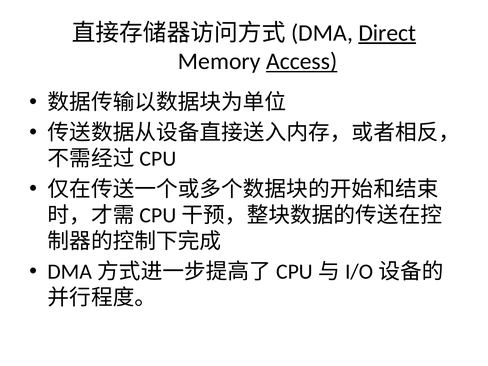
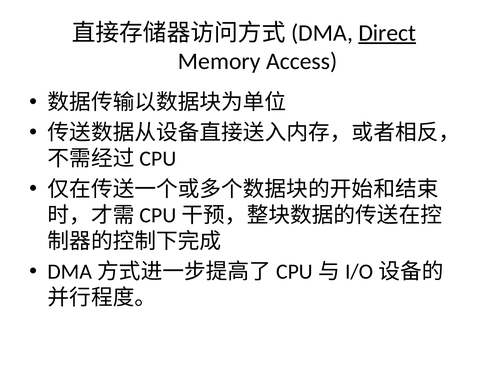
Access underline: present -> none (302, 61)
